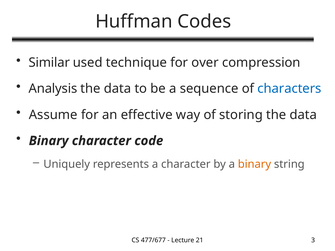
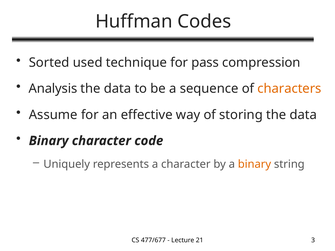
Similar: Similar -> Sorted (49, 63)
over: over -> pass (205, 63)
characters colour: blue -> orange (289, 89)
